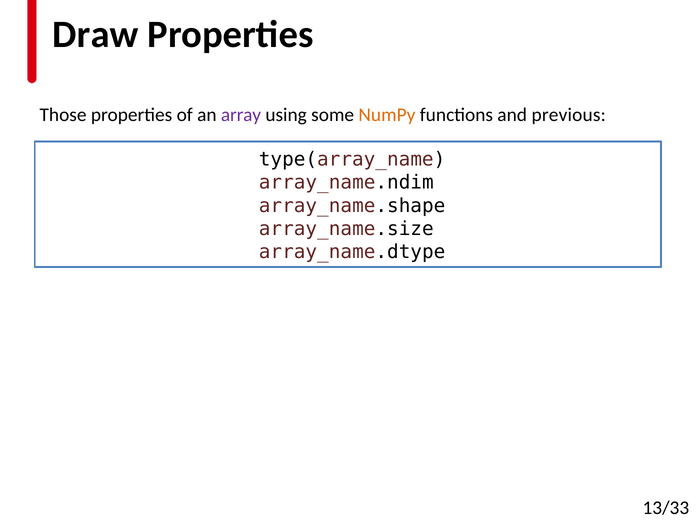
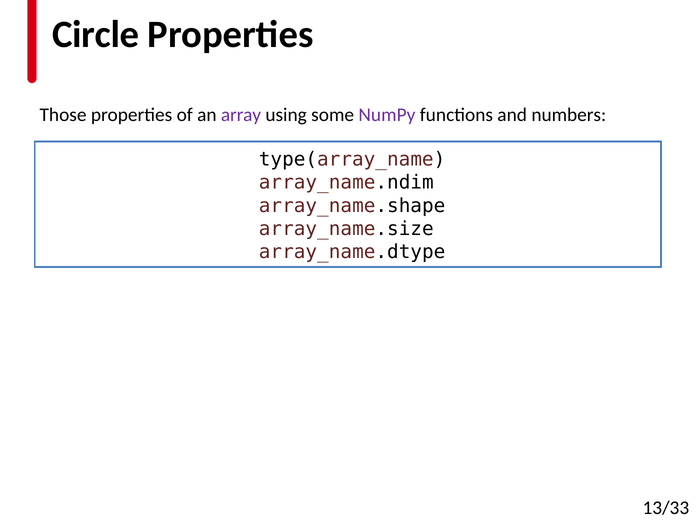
Draw: Draw -> Circle (96, 35)
NumPy colour: orange -> purple (387, 115)
previous: previous -> numbers (569, 115)
